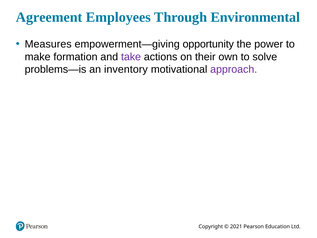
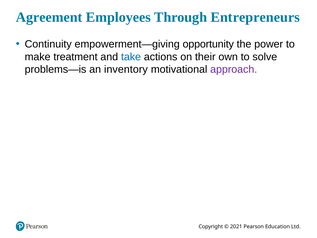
Environmental: Environmental -> Entrepreneurs (255, 17)
Measures: Measures -> Continuity (48, 44)
formation: formation -> treatment (76, 57)
take colour: purple -> blue (131, 57)
